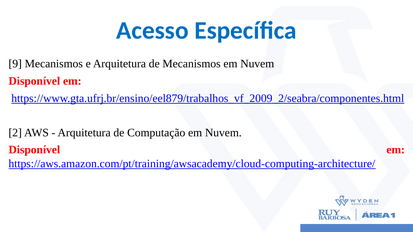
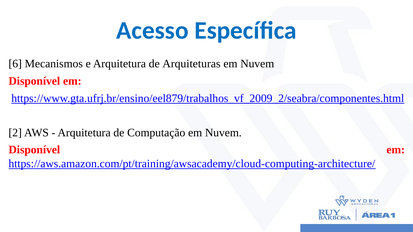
9: 9 -> 6 (15, 64)
de Mecanismos: Mecanismos -> Arquiteturas (192, 64)
